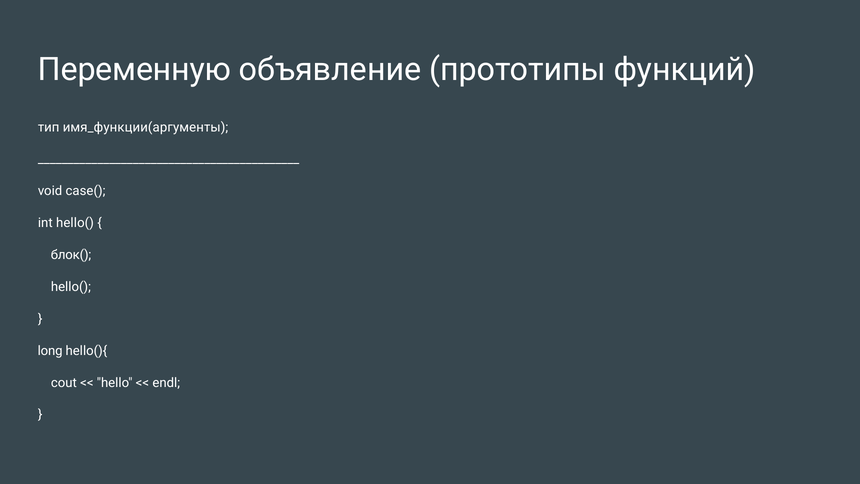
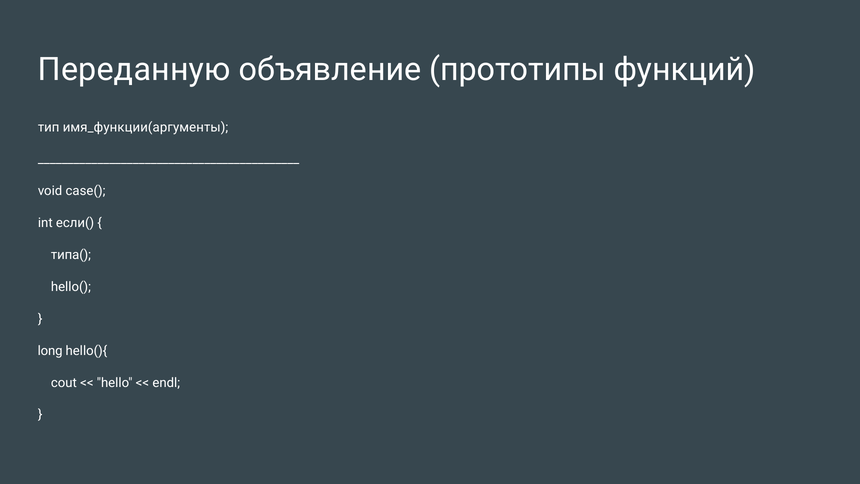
Переменную: Переменную -> Переданную (134, 70)
int hello(: hello( -> если( (75, 223)
блок(: блок( -> типа( (71, 255)
